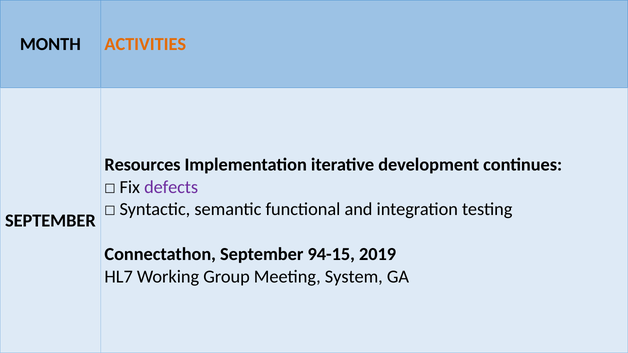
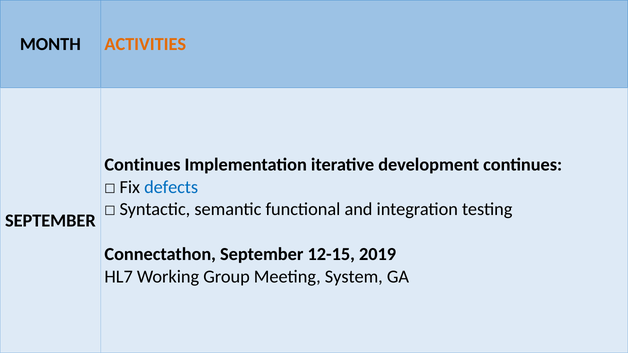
Resources: Resources -> Continues (142, 165)
defects colour: purple -> blue (171, 187)
94-15: 94-15 -> 12-15 (331, 254)
